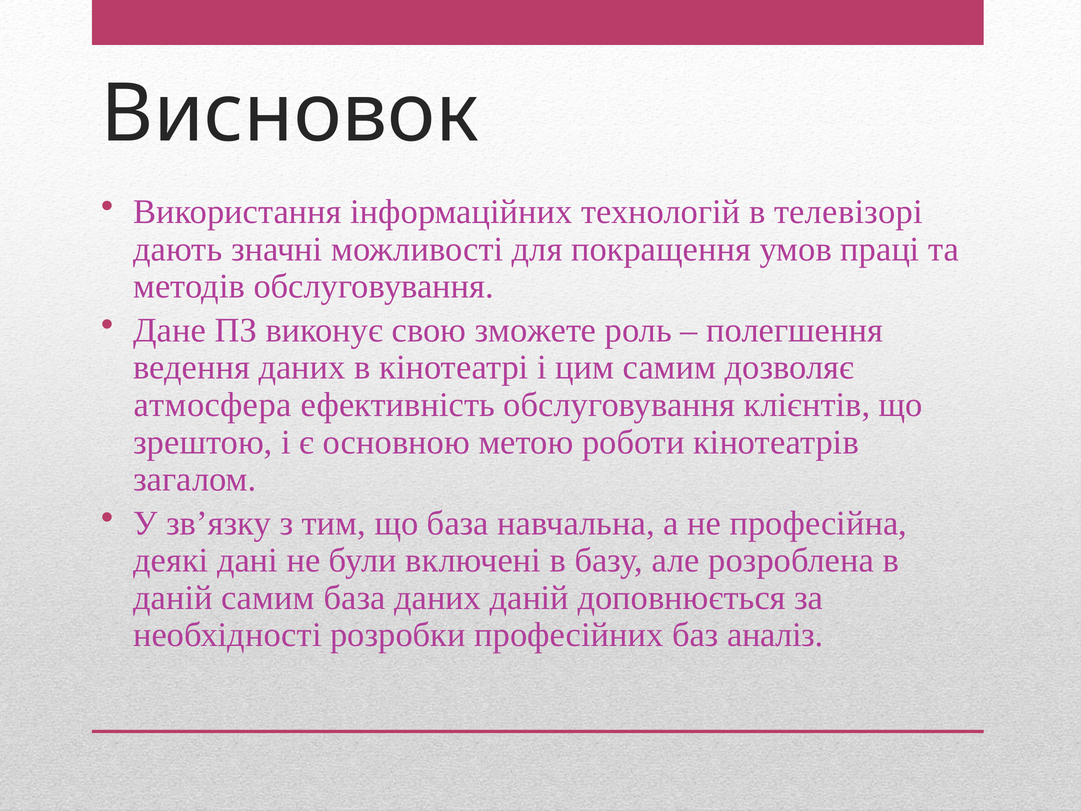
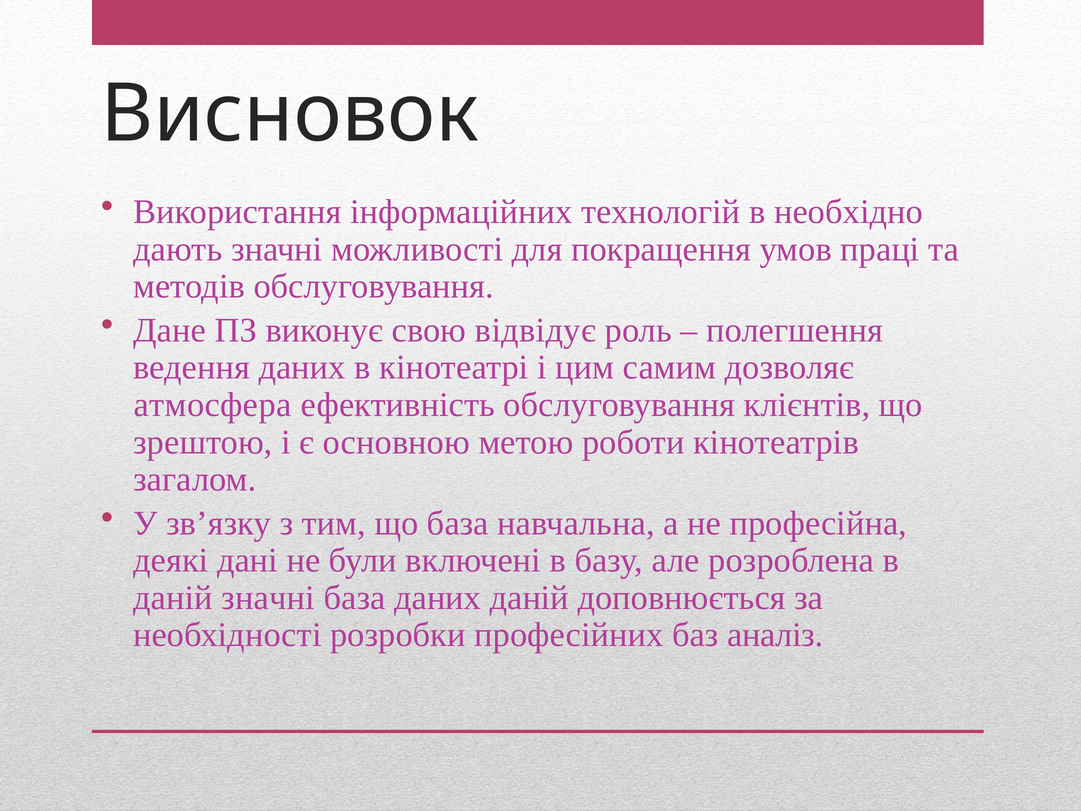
телевізорі: телевізорі -> необхідно (849, 212)
зможете: зможете -> відвідує (535, 330)
даній самим: самим -> значні (268, 598)
